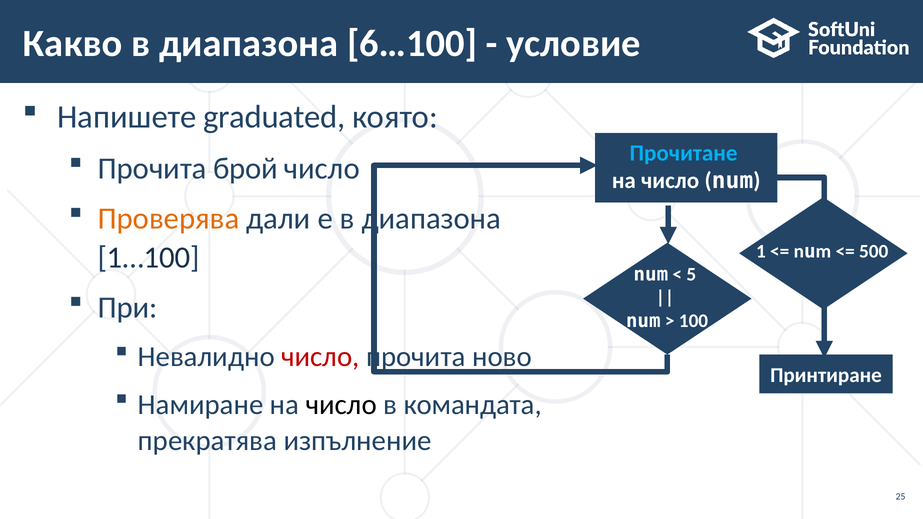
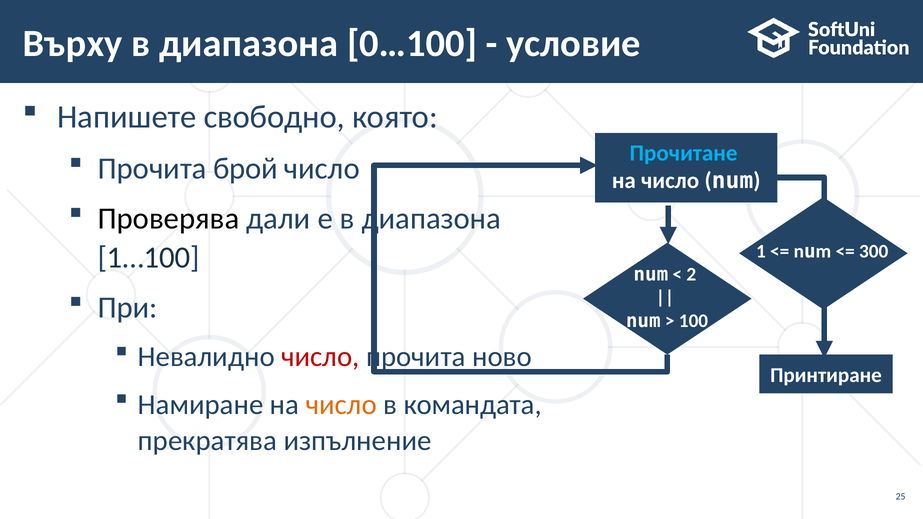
Какво: Какво -> Върху (73, 44)
6…100: 6…100 -> 0…100 (412, 44)
graduated: graduated -> свободно (274, 117)
Проверява colour: orange -> black (168, 219)
500: 500 -> 300 (874, 252)
5: 5 -> 2 (691, 275)
число colour: black -> orange (341, 405)
